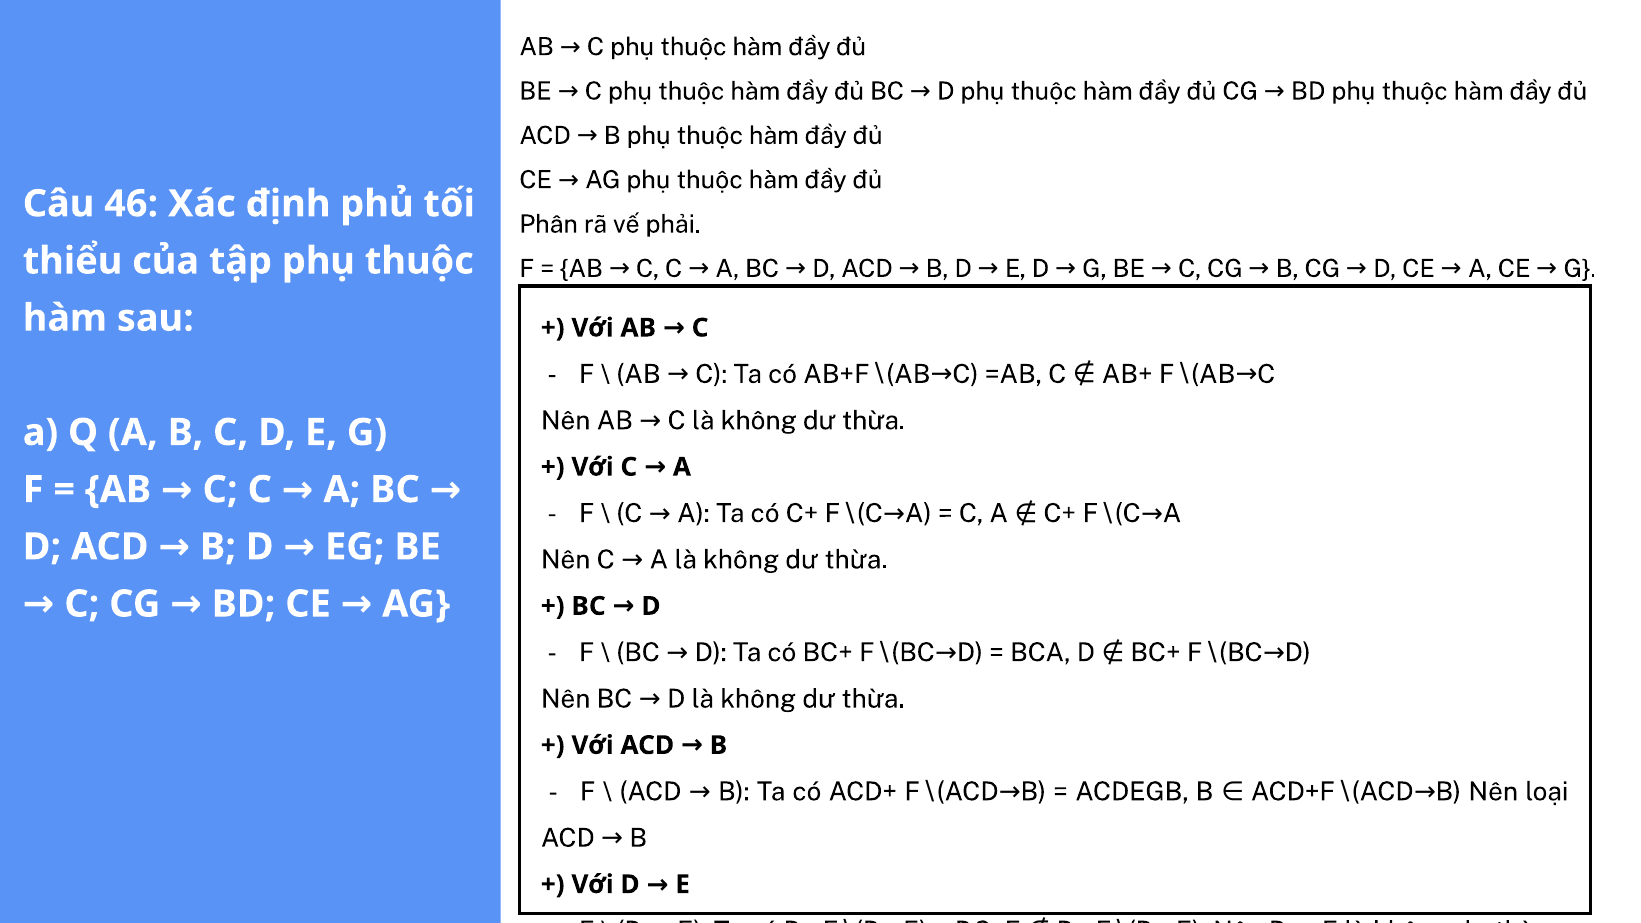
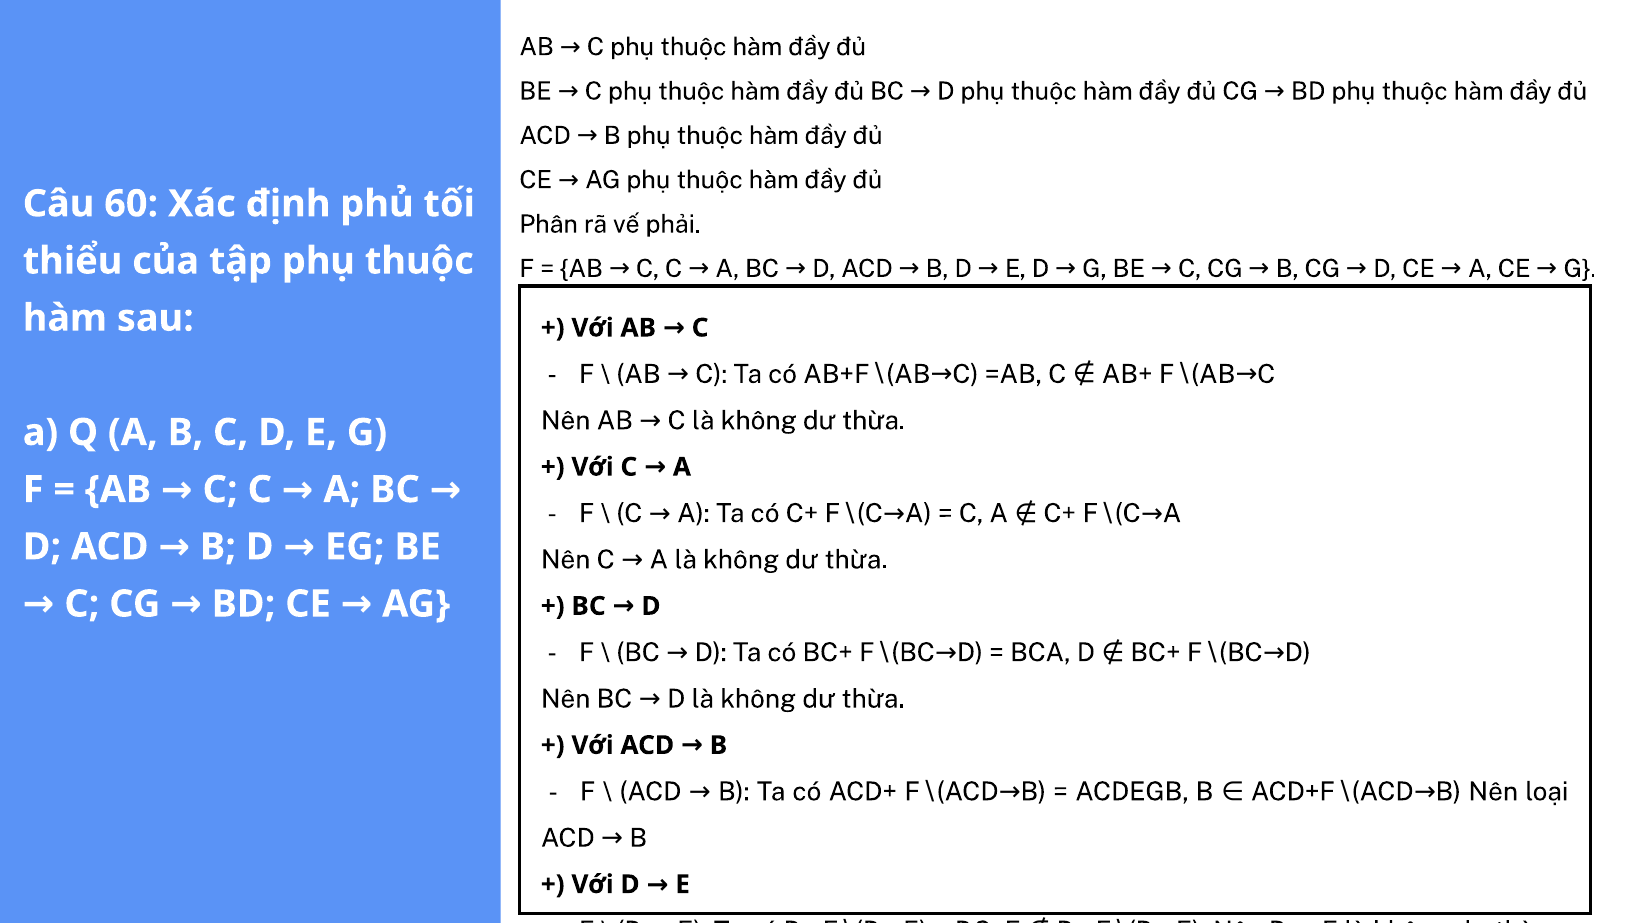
46: 46 -> 60 (131, 204)
